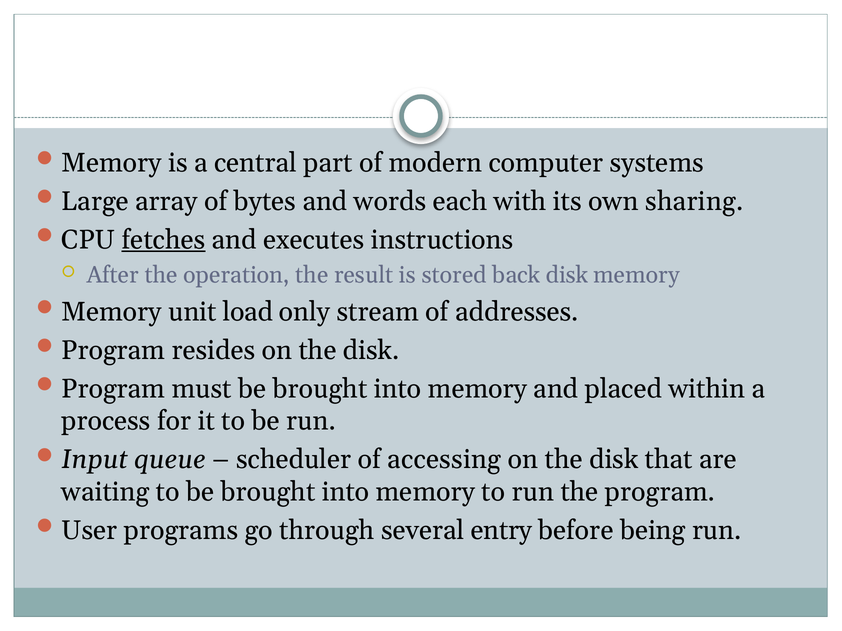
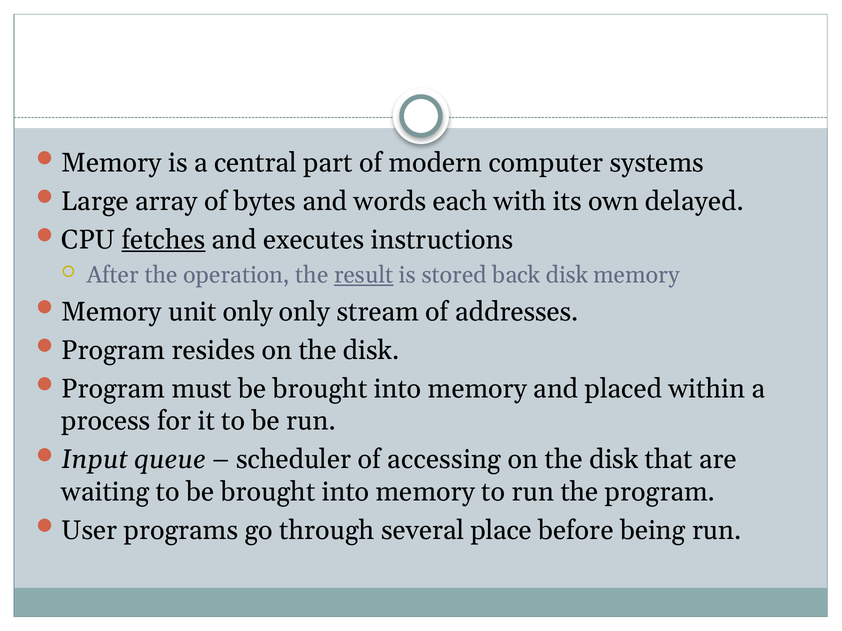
sharing: sharing -> delayed (694, 201)
result underline: none -> present (364, 275)
unit load: load -> only (248, 312)
entry: entry -> place (501, 531)
